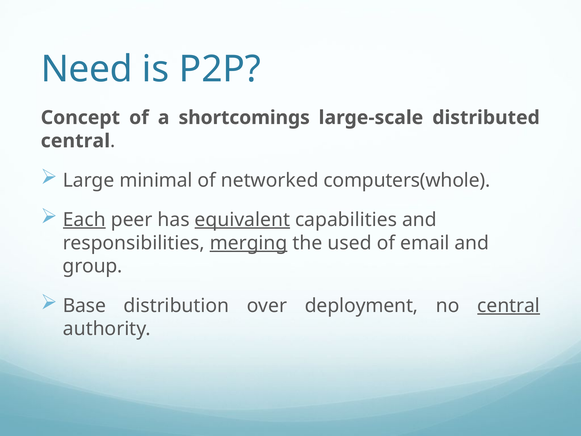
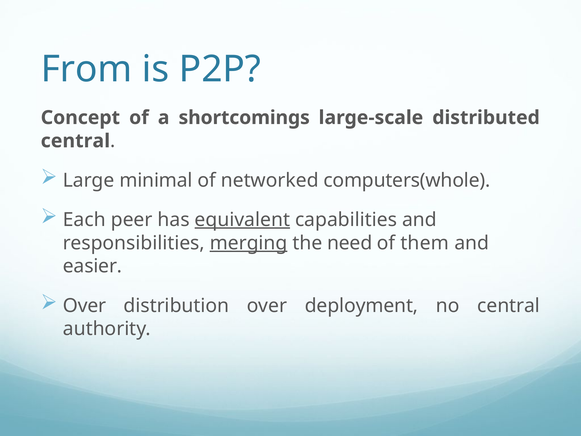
Need: Need -> From (87, 69)
Each underline: present -> none (84, 220)
used: used -> need (350, 243)
email: email -> them (425, 243)
group: group -> easier (92, 266)
Base: Base -> Over (84, 305)
central underline: present -> none (509, 305)
